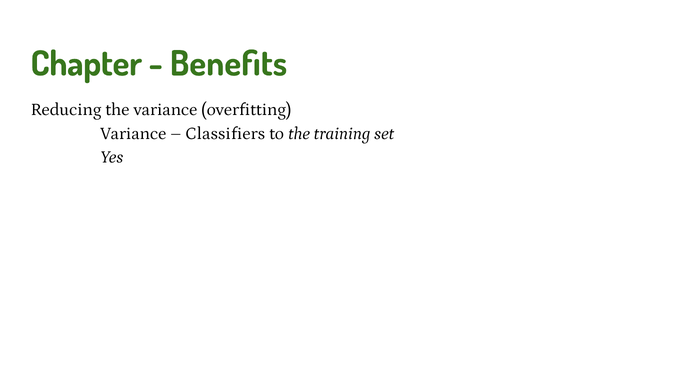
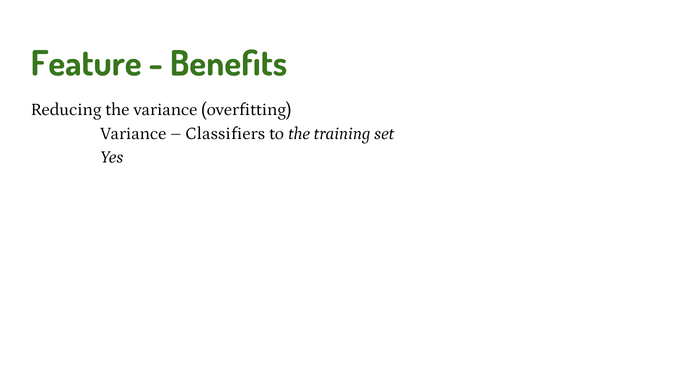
Chapter: Chapter -> Feature (86, 64)
